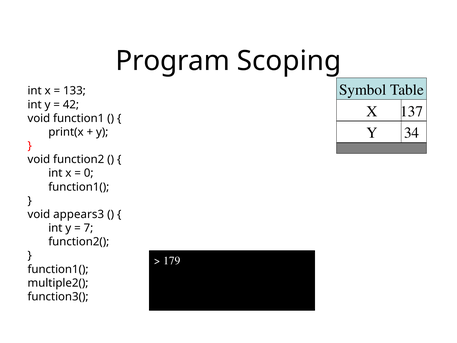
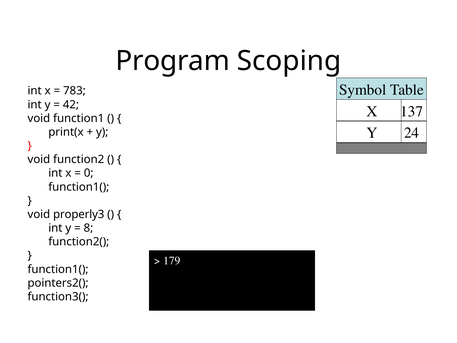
133: 133 -> 783 (74, 91)
34: 34 -> 24 (412, 133)
appears3: appears3 -> properly3 (79, 214)
7: 7 -> 8 (88, 228)
multiple2(: multiple2( -> pointers2( (58, 283)
